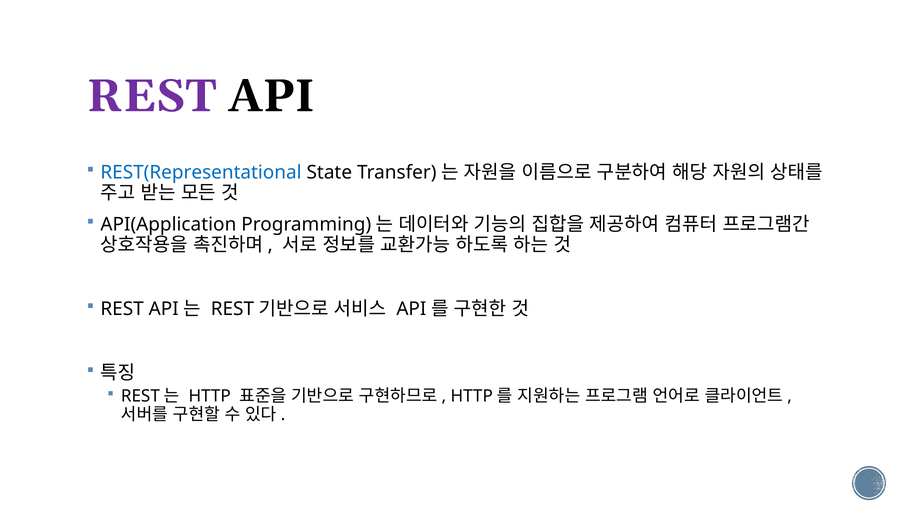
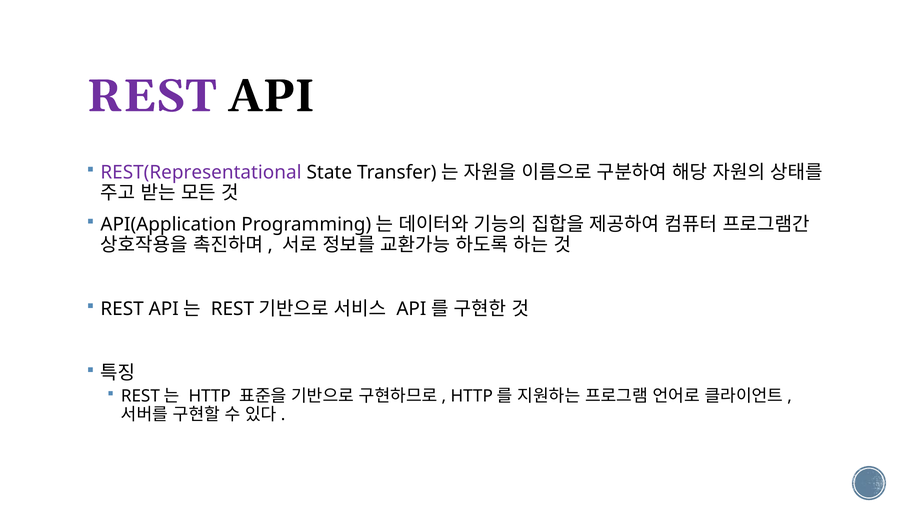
REST(Representational colour: blue -> purple (201, 172)
